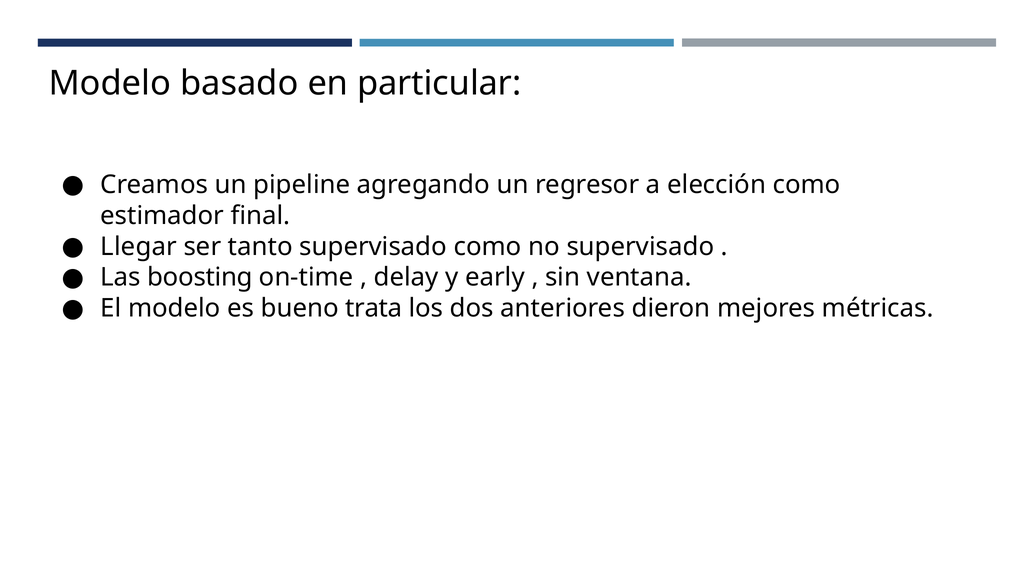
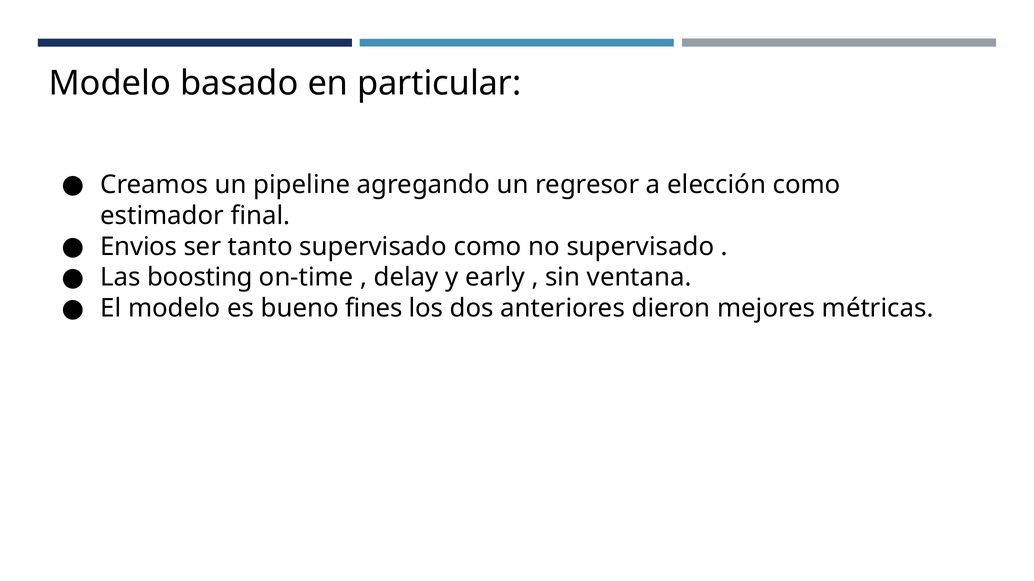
Llegar: Llegar -> Envios (139, 247)
trata: trata -> fines (374, 309)
